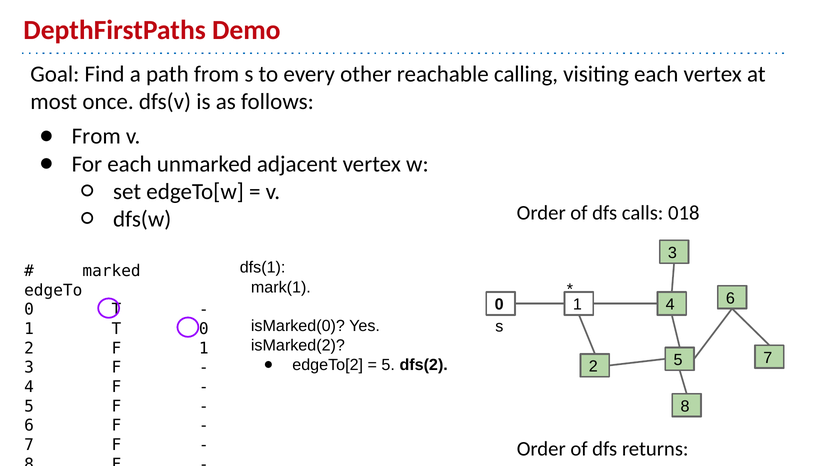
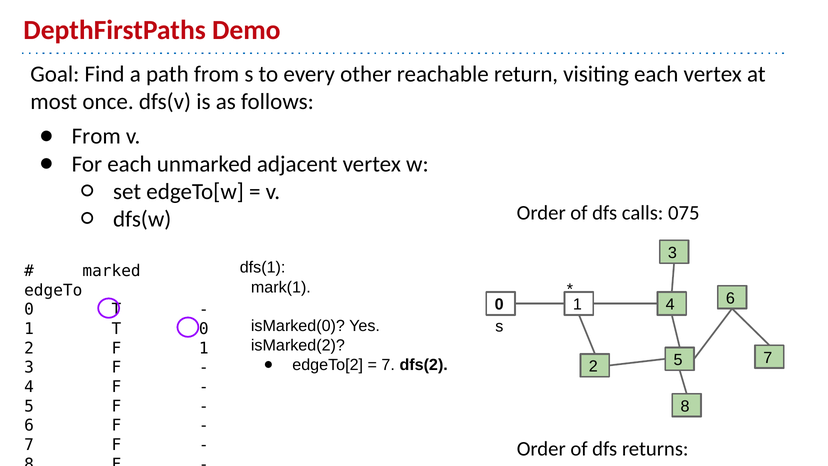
calling: calling -> return (526, 74)
018: 018 -> 075 (684, 213)
5: 5 -> 7 (388, 365)
